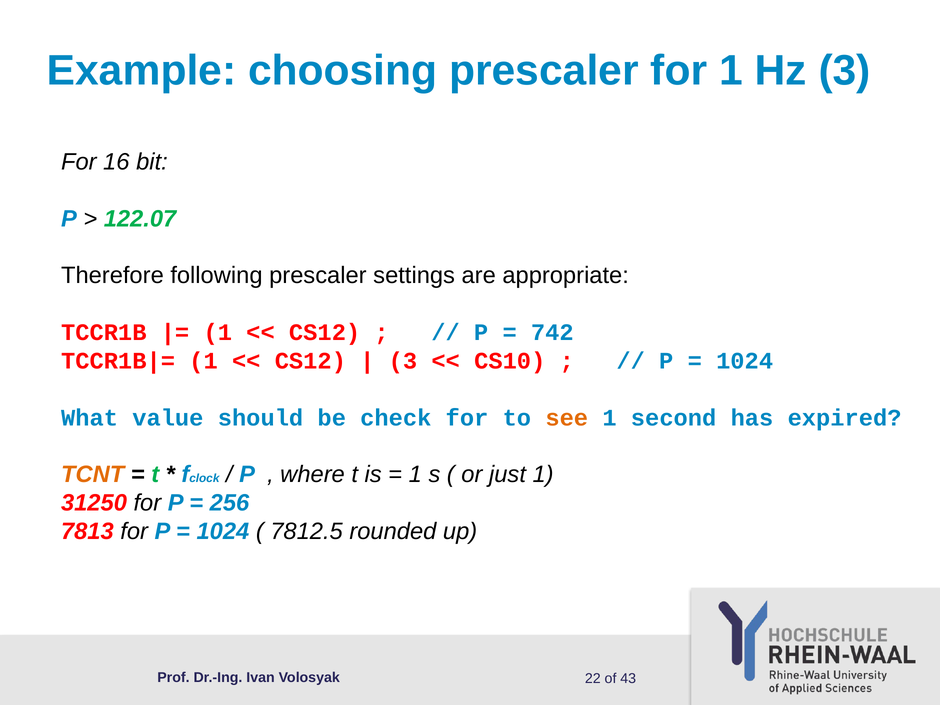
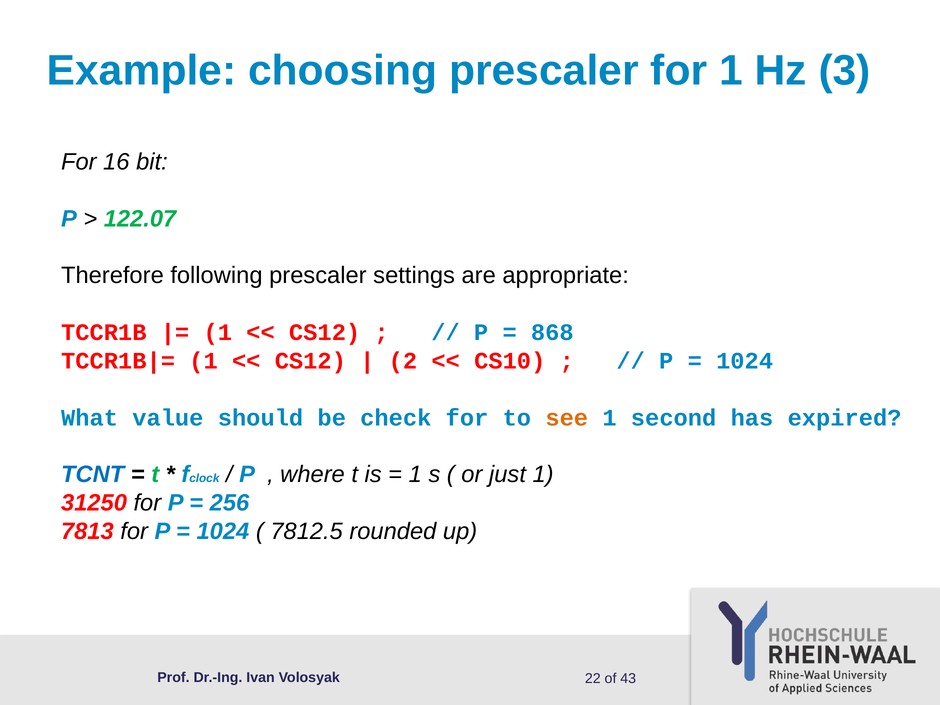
742: 742 -> 868 (552, 333)
3: 3 -> 2 (403, 361)
TCNT colour: orange -> blue (93, 475)
